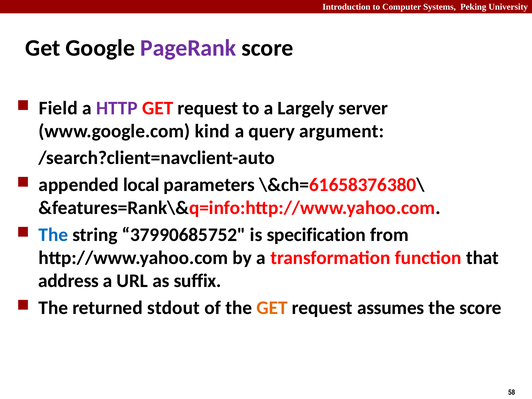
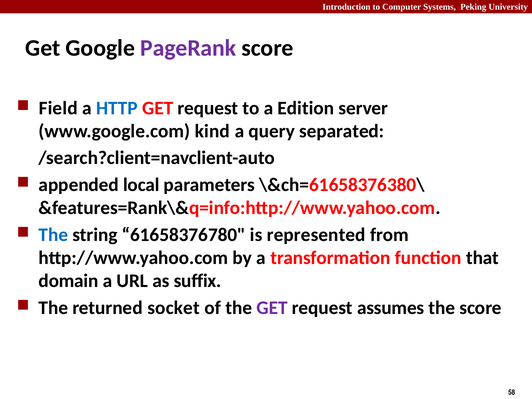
HTTP colour: purple -> blue (117, 108)
Largely: Largely -> Edition (306, 108)
argument: argument -> separated (342, 131)
37990685752: 37990685752 -> 61658376780 (184, 235)
specification: specification -> represented (316, 235)
address: address -> domain (69, 281)
stdout: stdout -> socket (174, 308)
GET colour: orange -> purple (272, 308)
